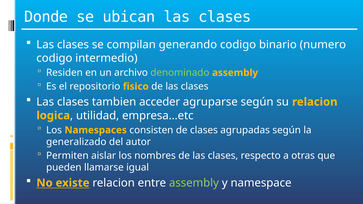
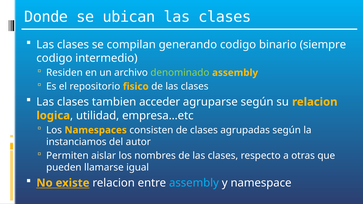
numero: numero -> siempre (323, 45)
generalizado: generalizado -> instanciamos (76, 142)
assembly colour: light green -> light blue (194, 183)
